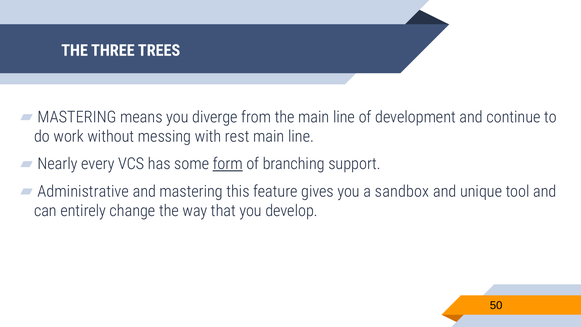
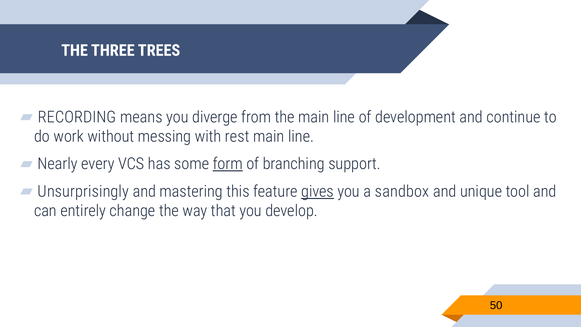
MASTERING: MASTERING -> RECORDING (77, 117)
Administrative: Administrative -> Unsurprisingly (83, 191)
gives underline: none -> present (318, 191)
